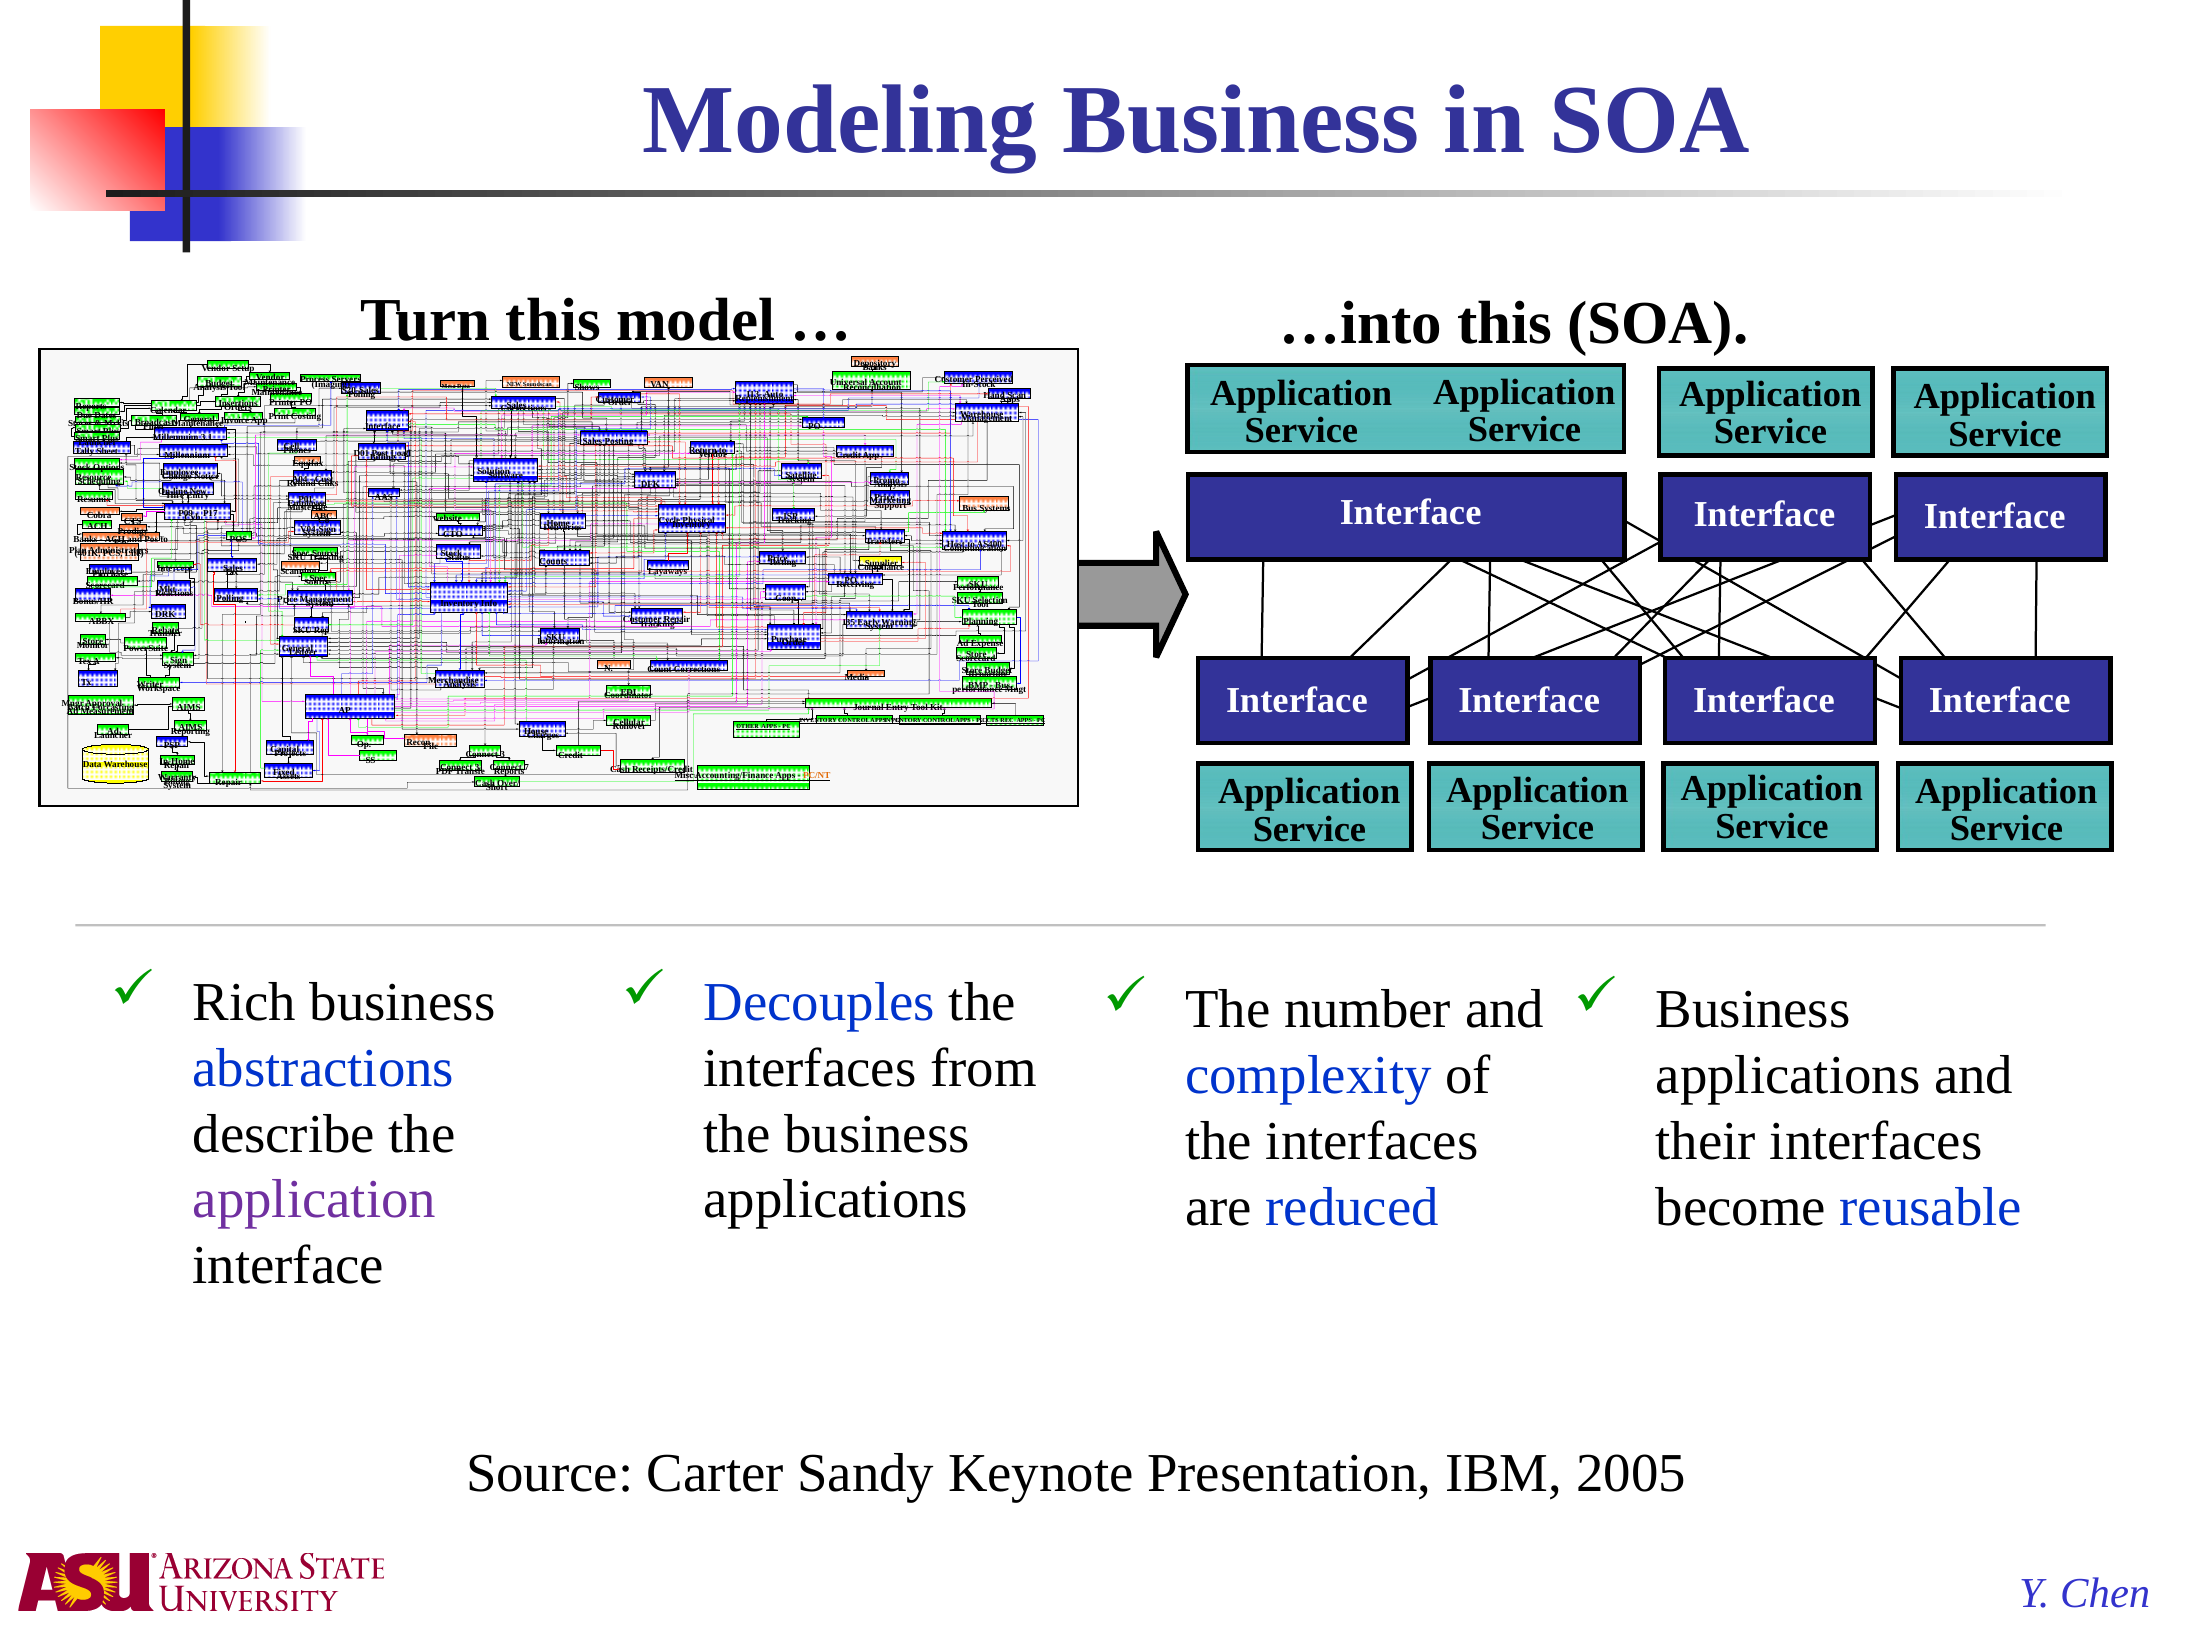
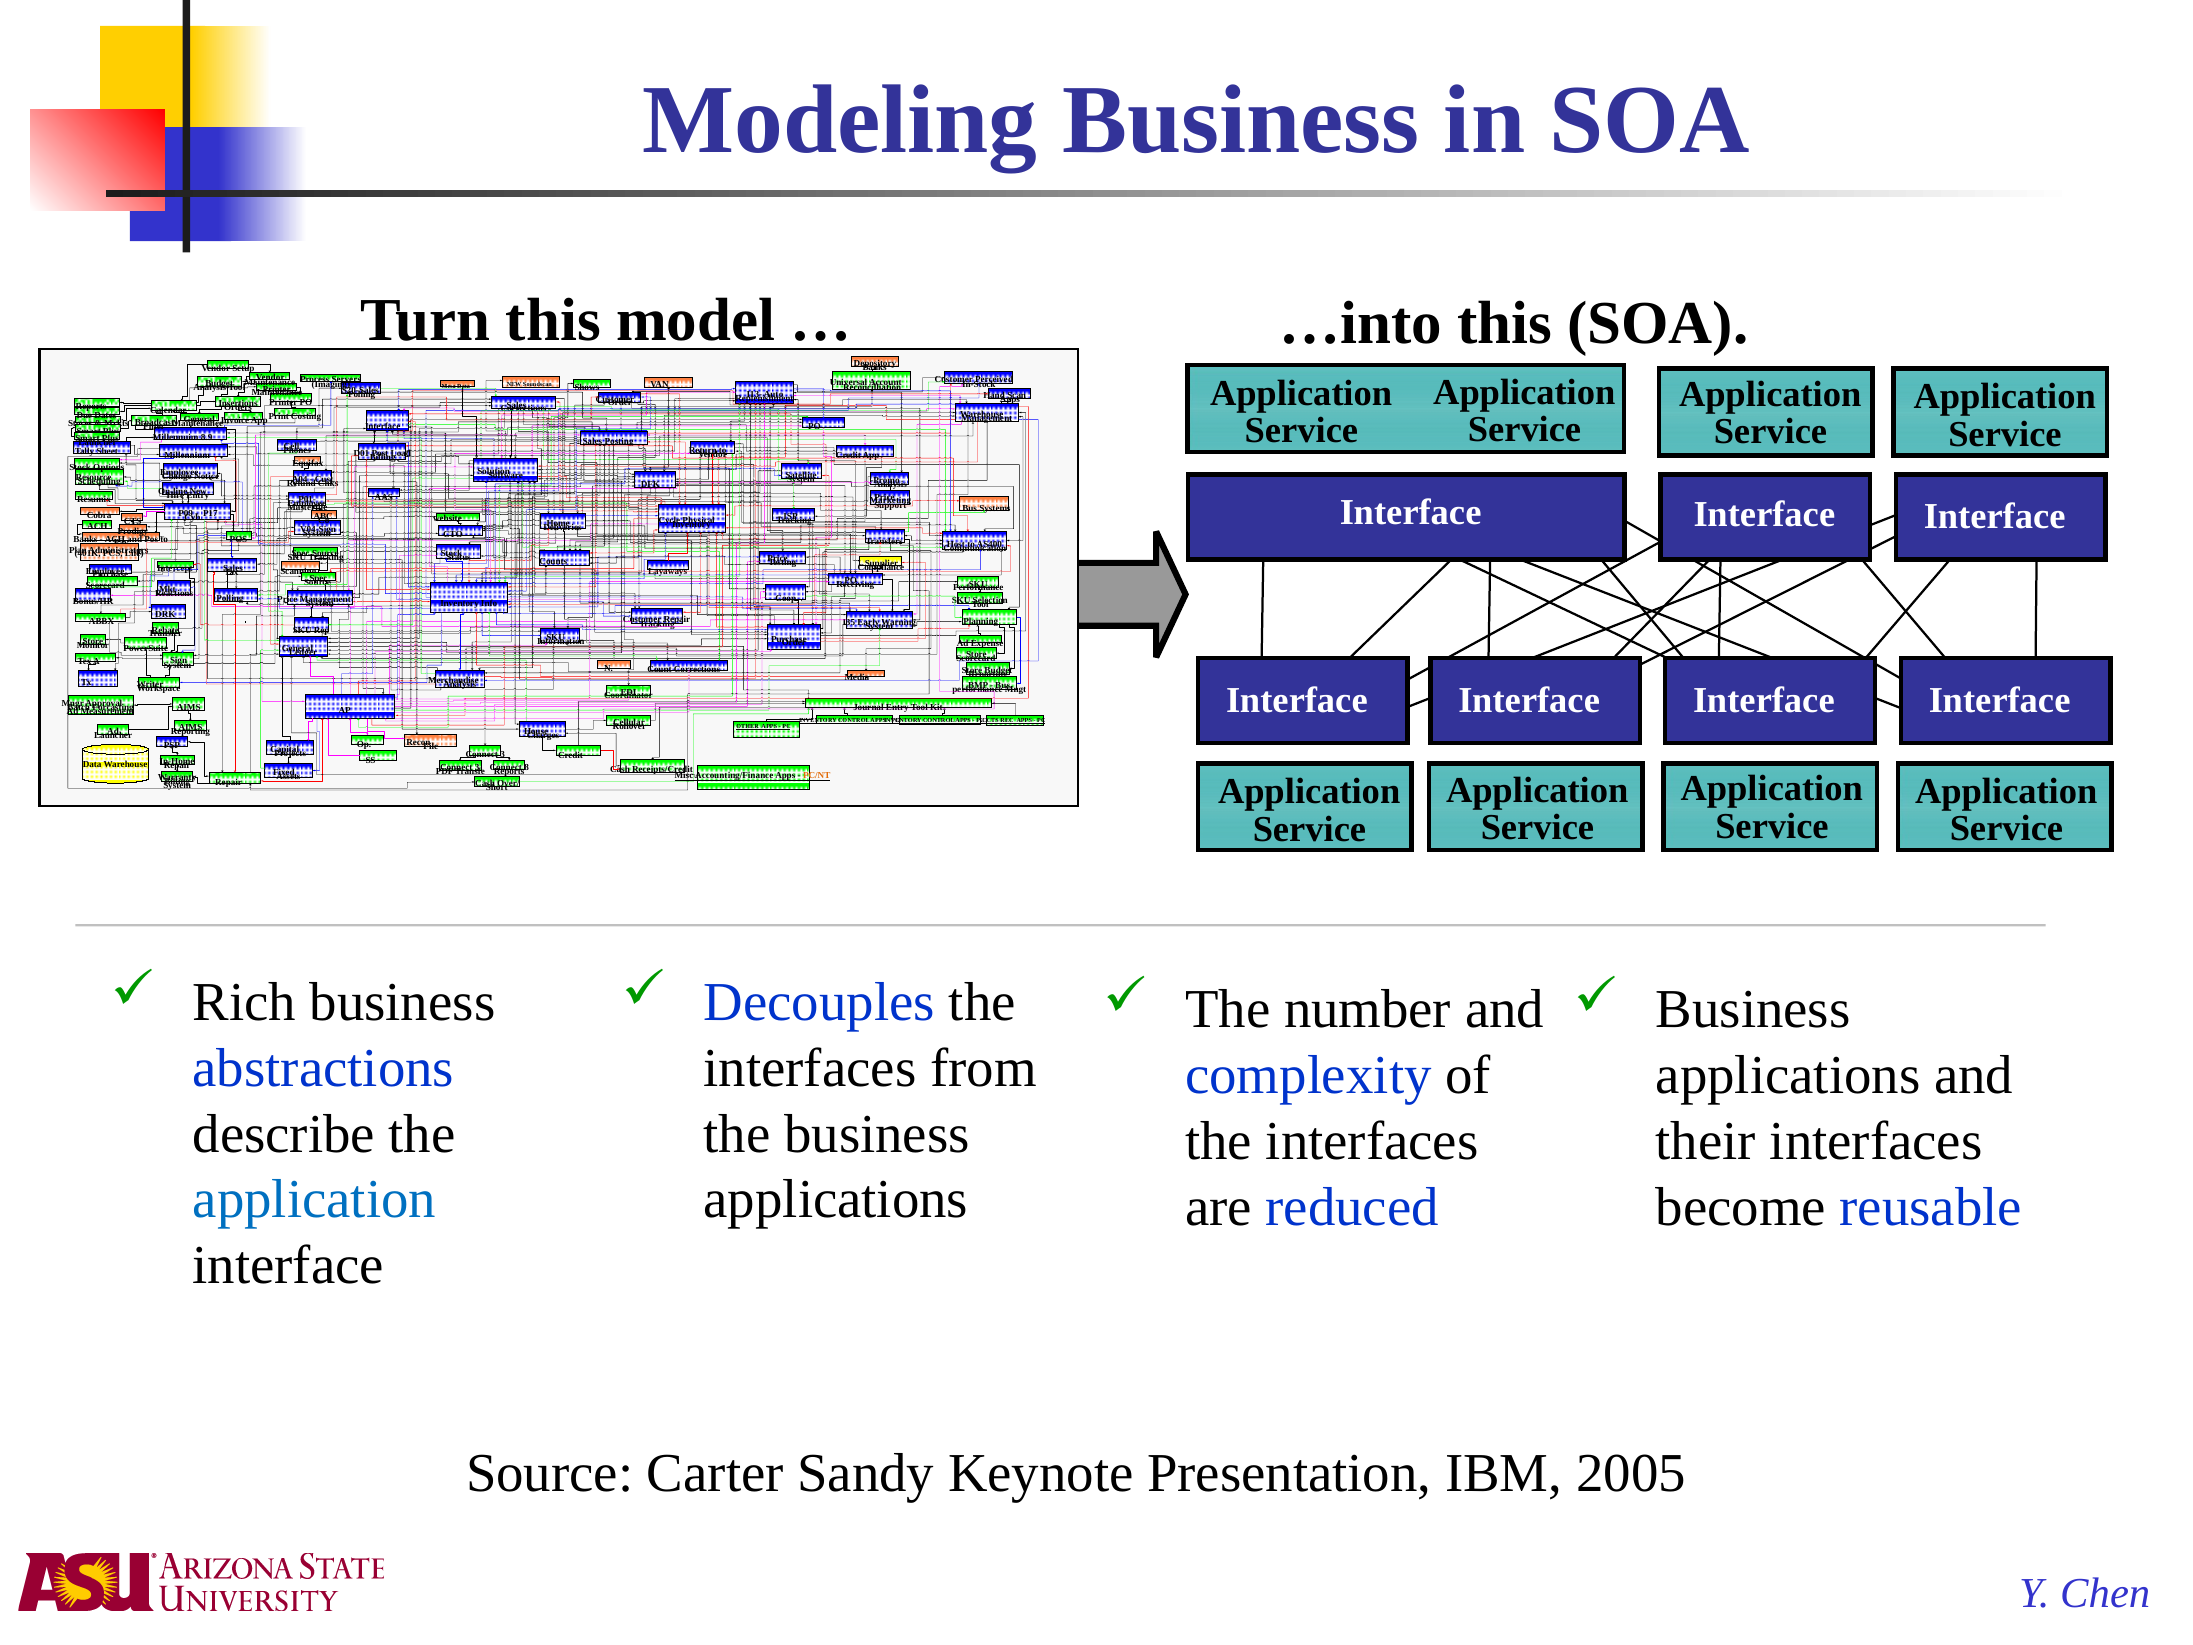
3.1: 3.1 -> 8.9 (207, 438)
7: 7 -> 8 (527, 767)
application colour: purple -> blue (314, 1200)
